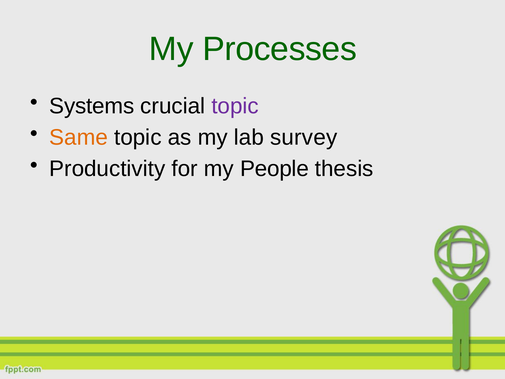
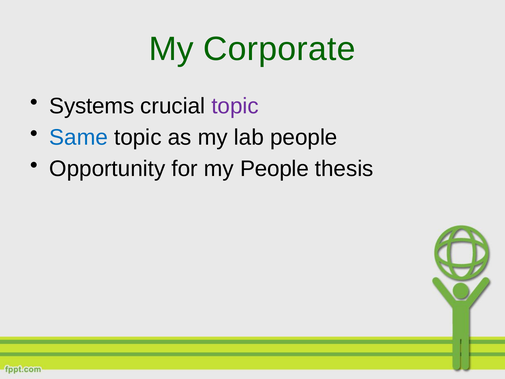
Processes: Processes -> Corporate (279, 49)
Same colour: orange -> blue (79, 137)
lab survey: survey -> people (304, 137)
Productivity: Productivity -> Opportunity (107, 169)
